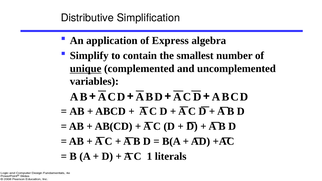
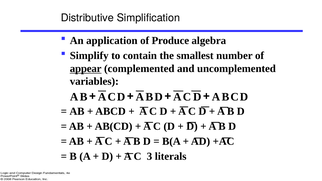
Express: Express -> Produce (170, 41)
unique: unique -> appear (86, 69)
1: 1 -> 3 (149, 157)
